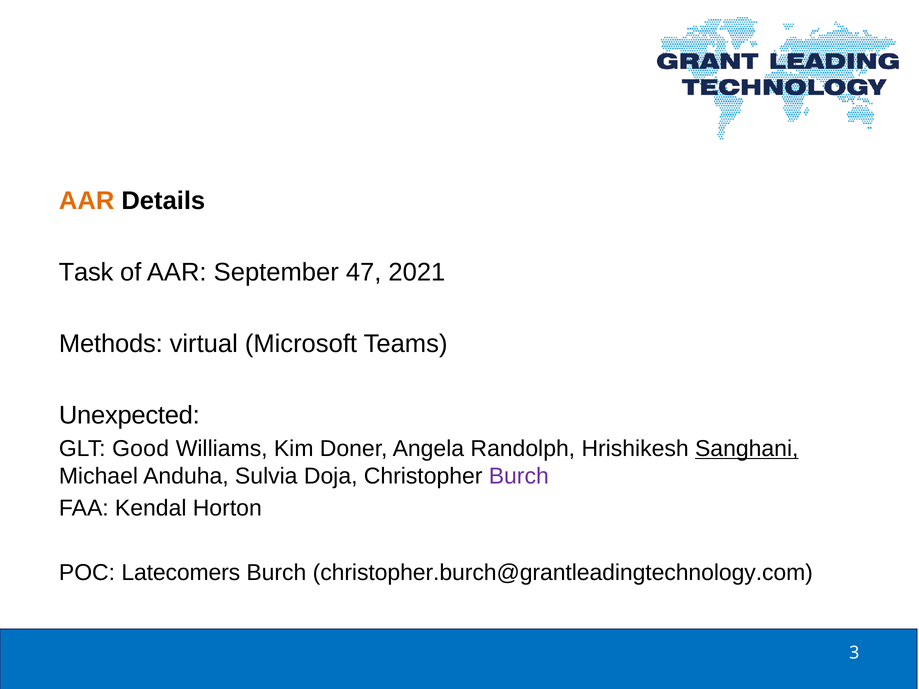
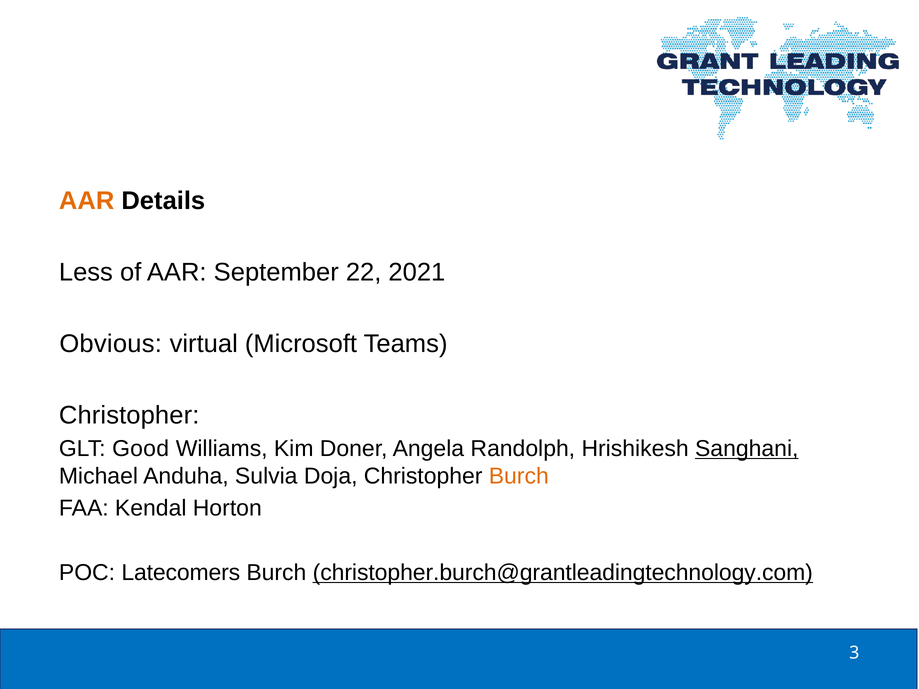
Task: Task -> Less (86, 272)
47: 47 -> 22 (364, 272)
Methods: Methods -> Obvious (111, 344)
Unexpected: Unexpected -> Christopher (129, 415)
Burch colour: purple -> orange (519, 476)
christopher.burch@grantleadingtechnology.com underline: none -> present (563, 573)
